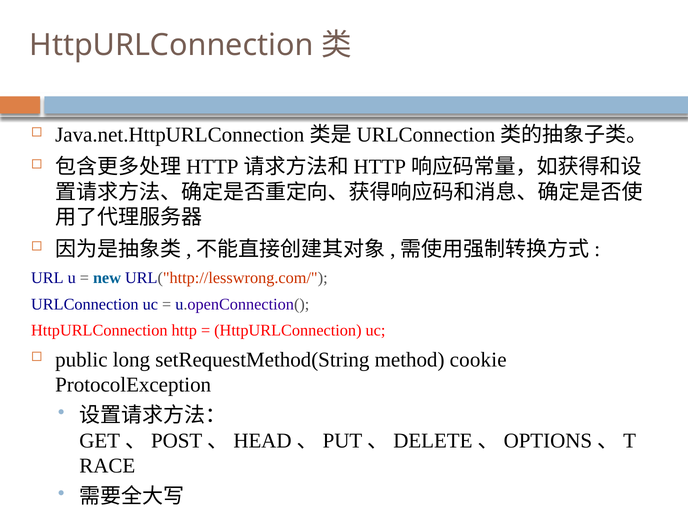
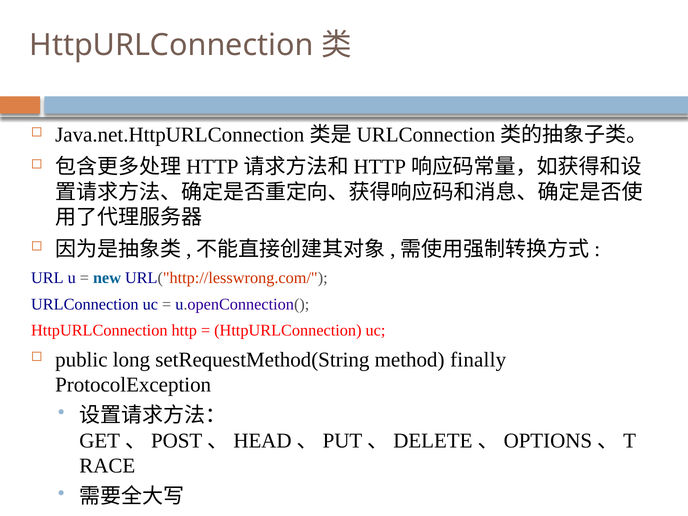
cookie: cookie -> finally (478, 360)
